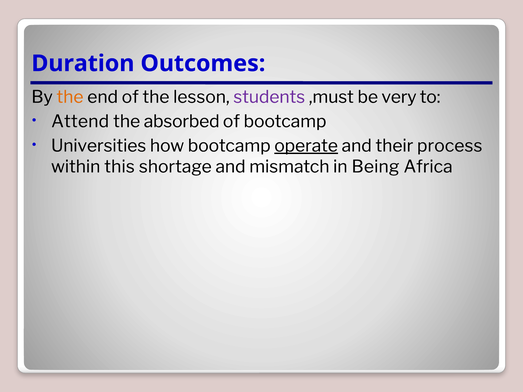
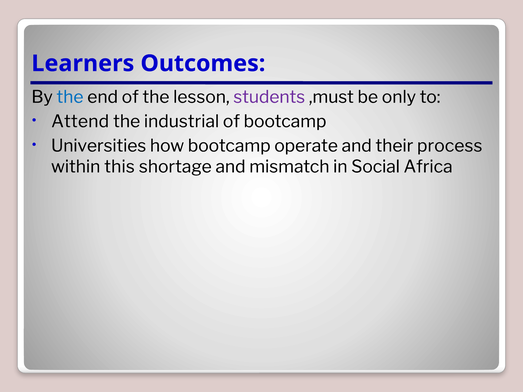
Duration: Duration -> Learners (83, 63)
the colour: orange -> blue (70, 97)
very: very -> only (399, 97)
absorbed: absorbed -> industrial (182, 122)
operate underline: present -> none (306, 146)
Being: Being -> Social (376, 167)
